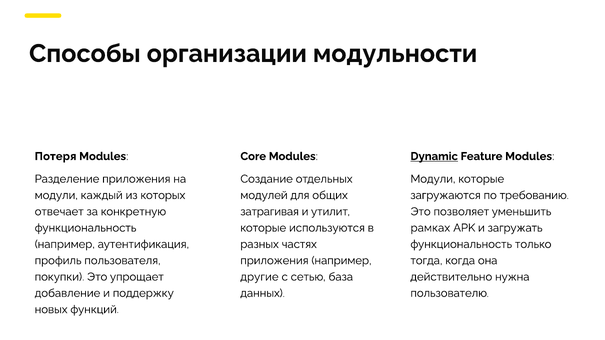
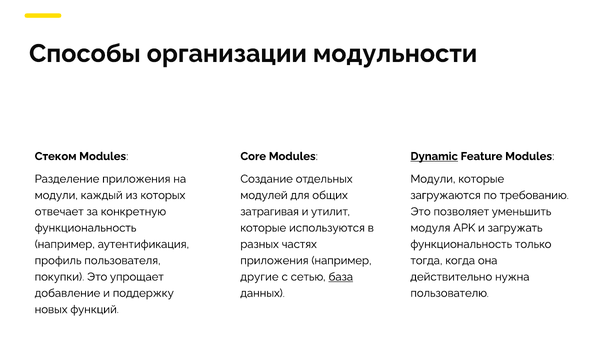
Потеря: Потеря -> Стеком (56, 156)
рамках: рамках -> модуля (430, 228)
база underline: none -> present (341, 277)
